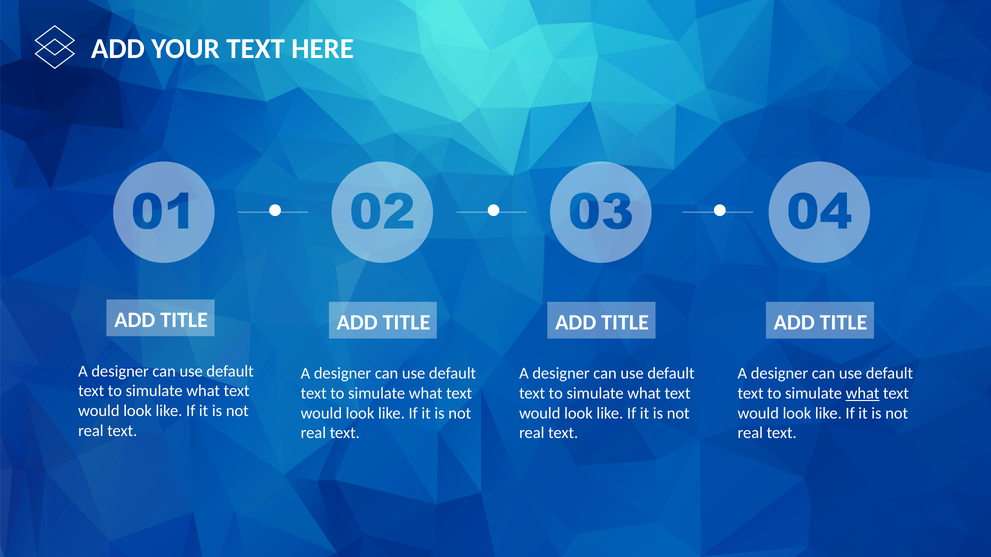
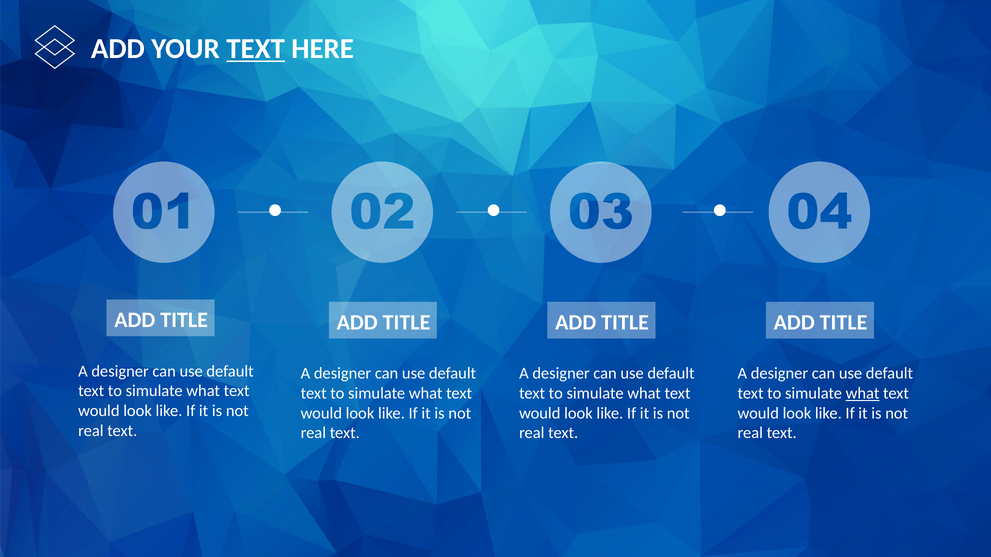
TEXT underline: none -> present (256, 49)
